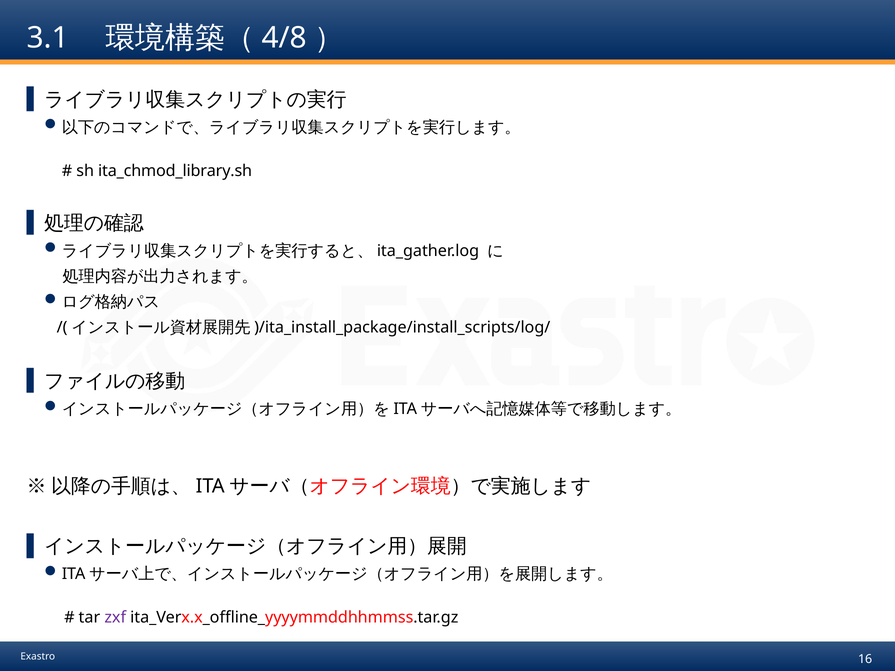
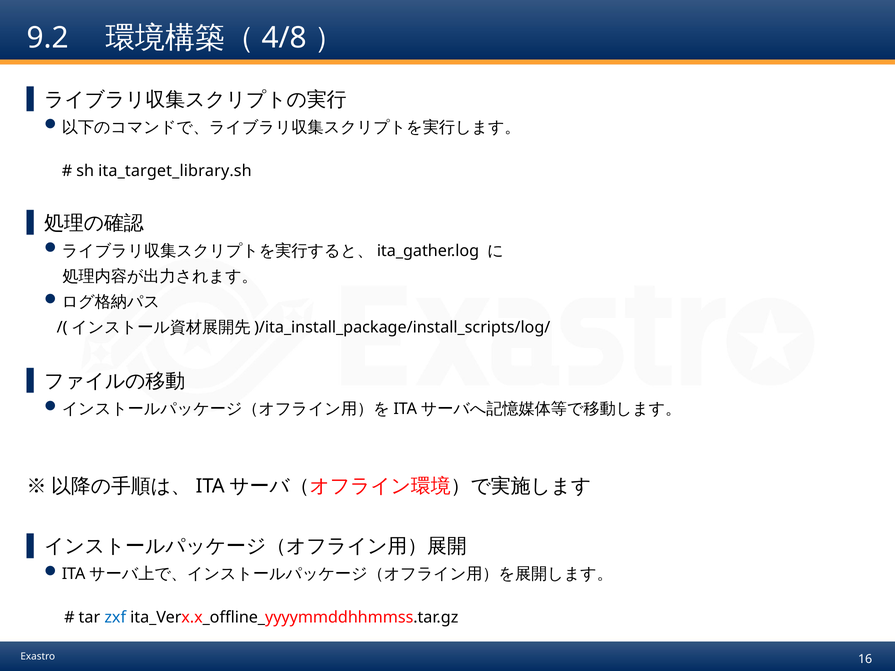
3.1: 3.1 -> 9.2 (48, 38)
ita_chmod_library.sh: ita_chmod_library.sh -> ita_target_library.sh (175, 171)
zxf colour: purple -> blue (115, 618)
